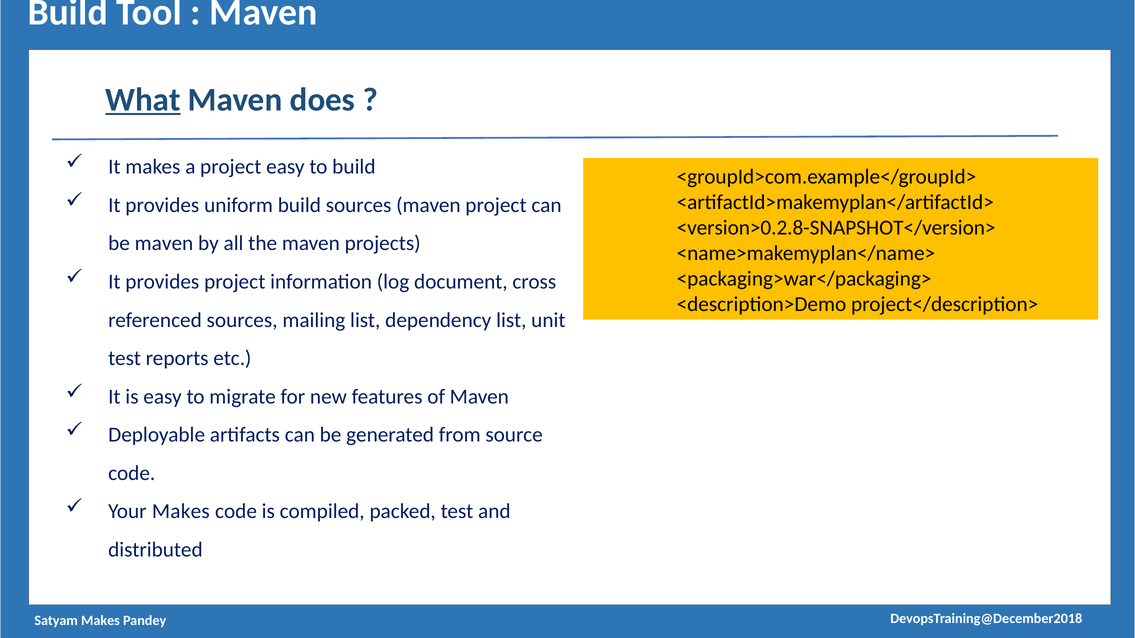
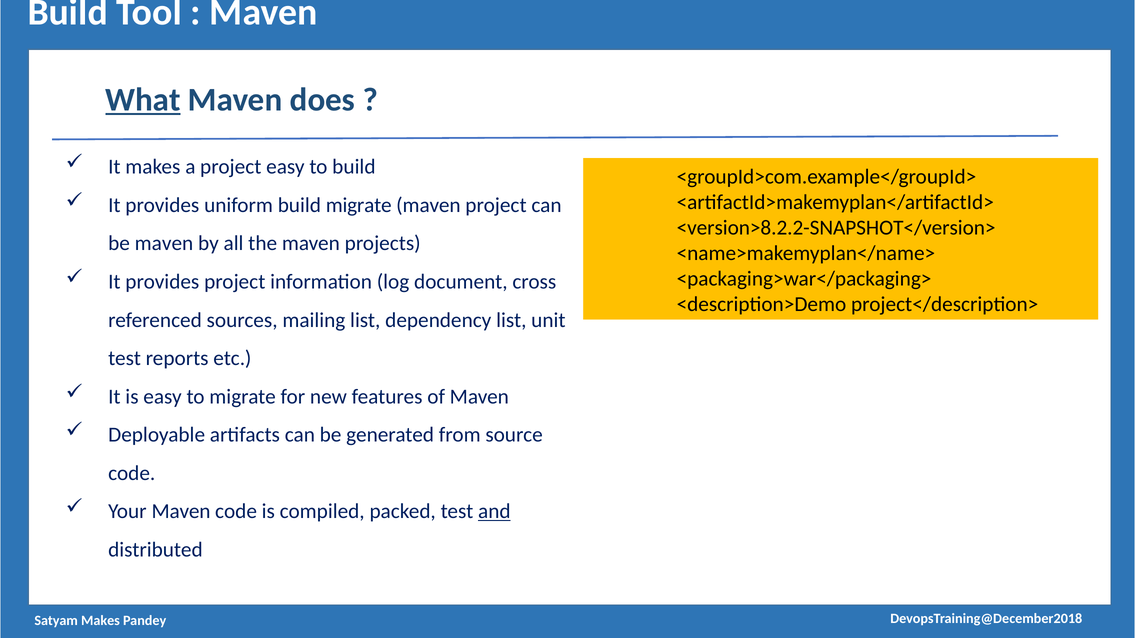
build sources: sources -> migrate (359, 205)
<version>0.2.8-SNAPSHOT</version>: <version>0.2.8-SNAPSHOT</version> -> <version>8.2.2-SNAPSHOT</version> (836, 228)
Your Makes: Makes -> Maven (181, 512)
and underline: none -> present (494, 512)
